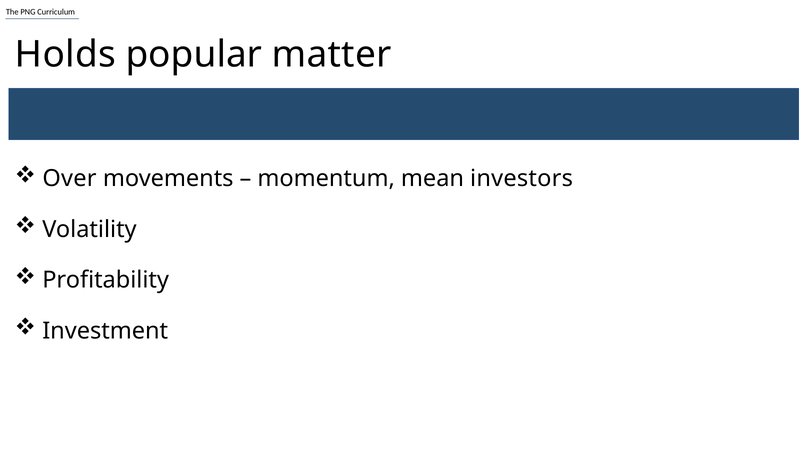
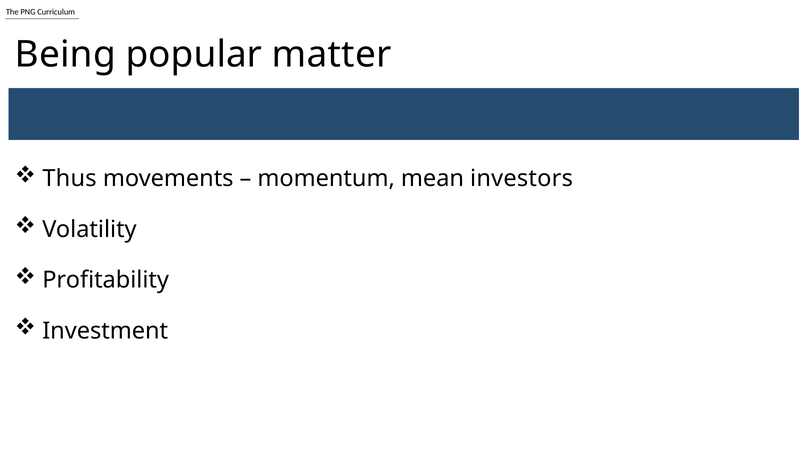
Holds: Holds -> Being (65, 55)
Over: Over -> Thus (70, 179)
